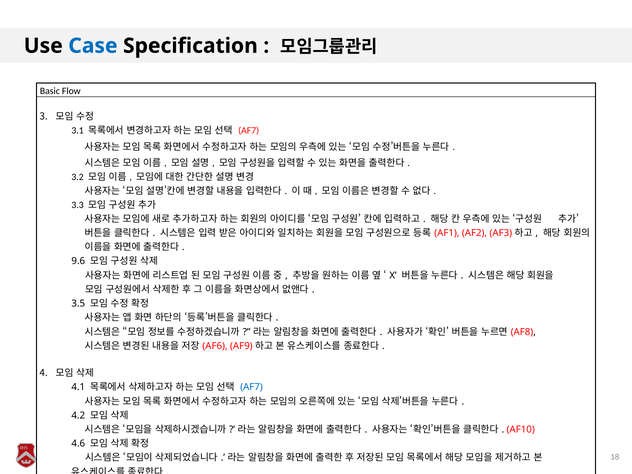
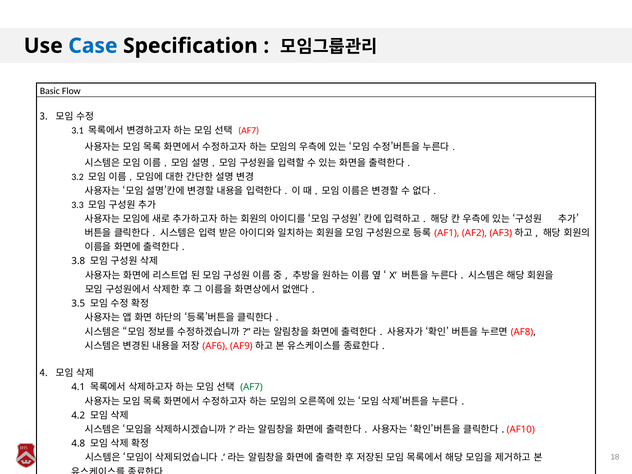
9.6: 9.6 -> 3.8 (78, 261)
AF7 colour: blue -> green (251, 387)
4.6: 4.6 -> 4.8 (78, 444)
